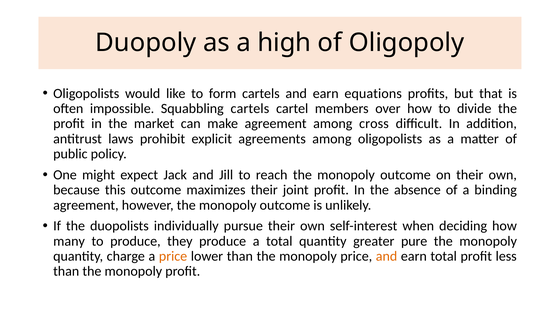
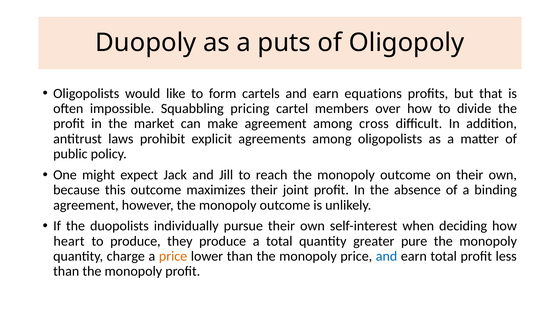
high: high -> puts (284, 43)
Squabbling cartels: cartels -> pricing (250, 109)
many: many -> heart (69, 241)
and colour: orange -> blue (387, 256)
